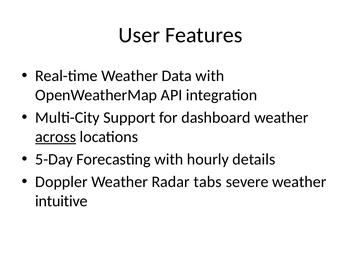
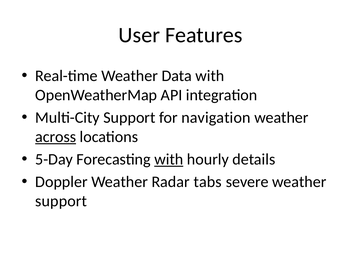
dashboard: dashboard -> navigation (216, 117)
with underline: none -> present (169, 159)
intuitive: intuitive -> support (61, 201)
